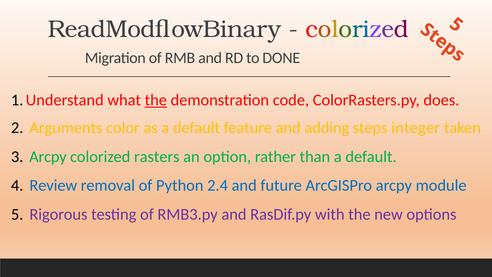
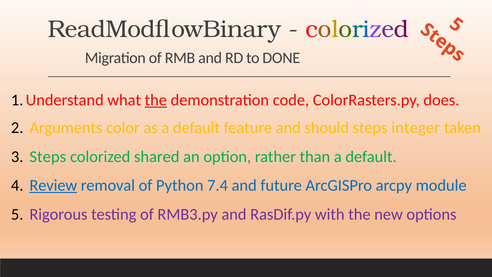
adding: adding -> should (327, 128)
Arcpy: Arcpy -> Steps (48, 156)
rasters: rasters -> shared (157, 156)
Review underline: none -> present (53, 185)
2.4: 2.4 -> 7.4 (218, 185)
